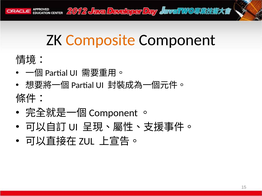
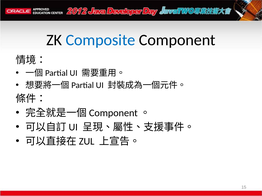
Composite colour: orange -> blue (100, 40)
